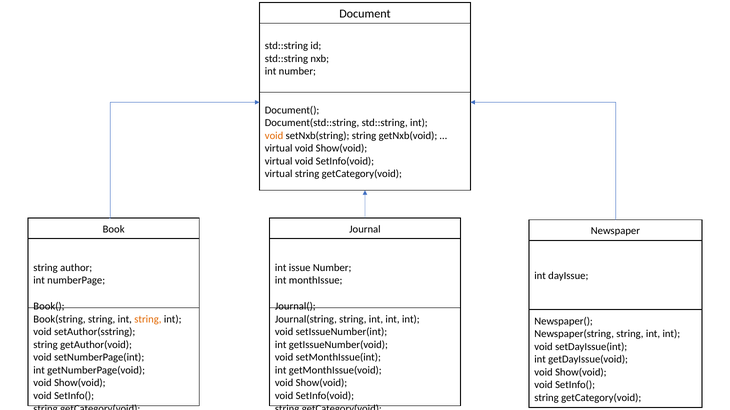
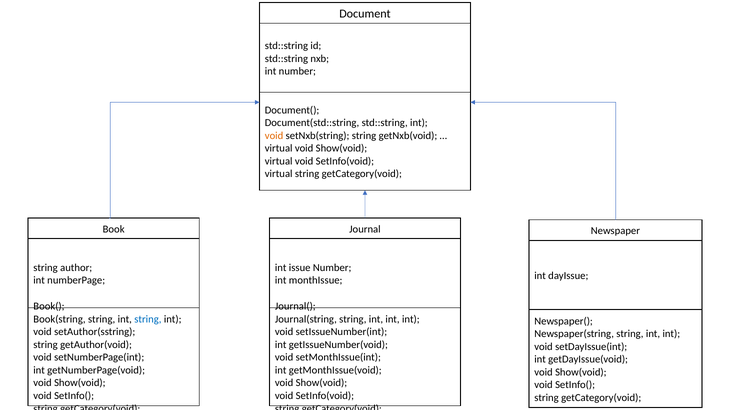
string colour: orange -> blue (148, 320)
